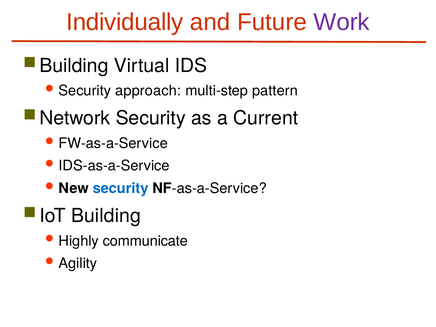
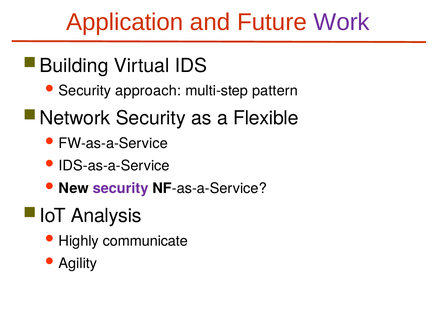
Individually: Individually -> Application (125, 22)
Current: Current -> Flexible (266, 118)
security colour: blue -> purple (121, 188)
IoT Building: Building -> Analysis (106, 216)
